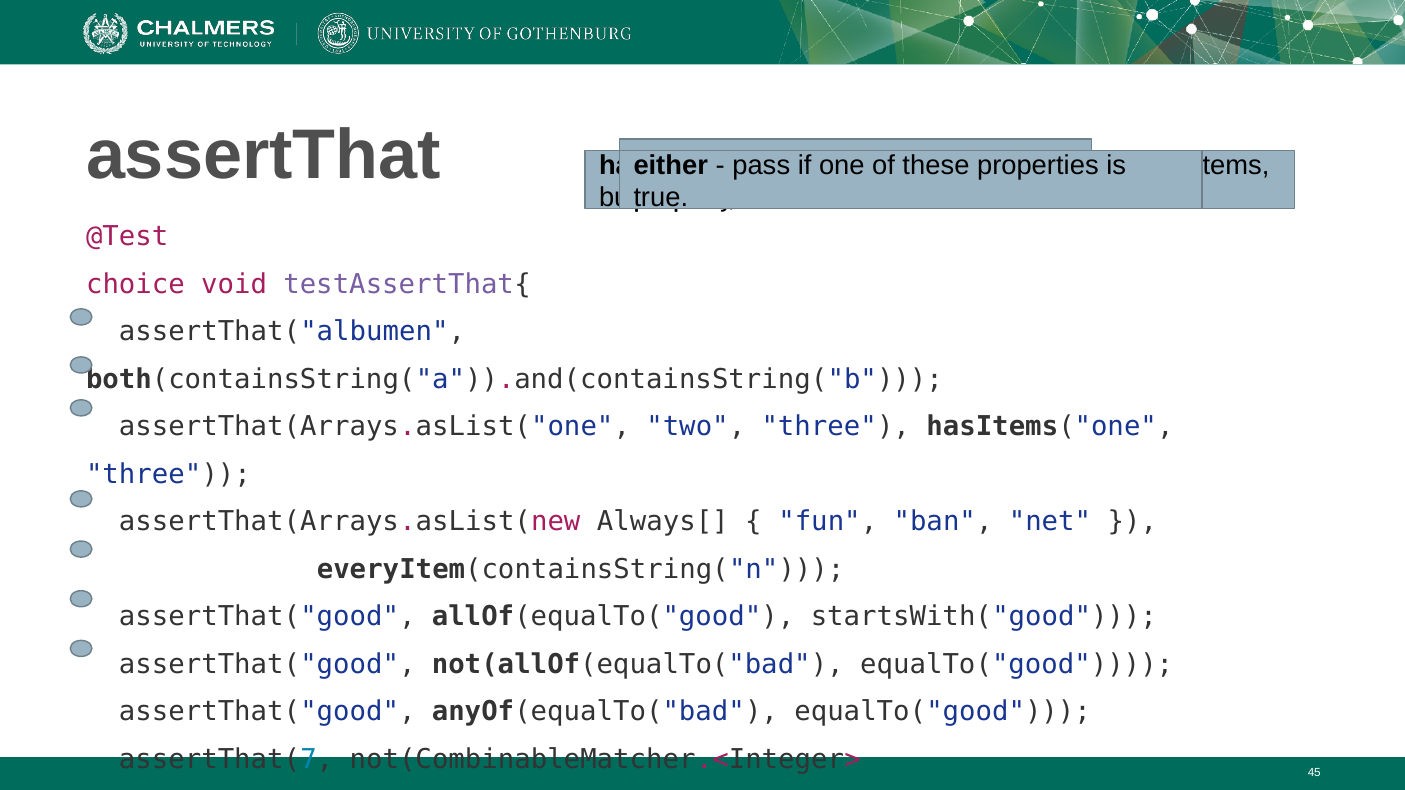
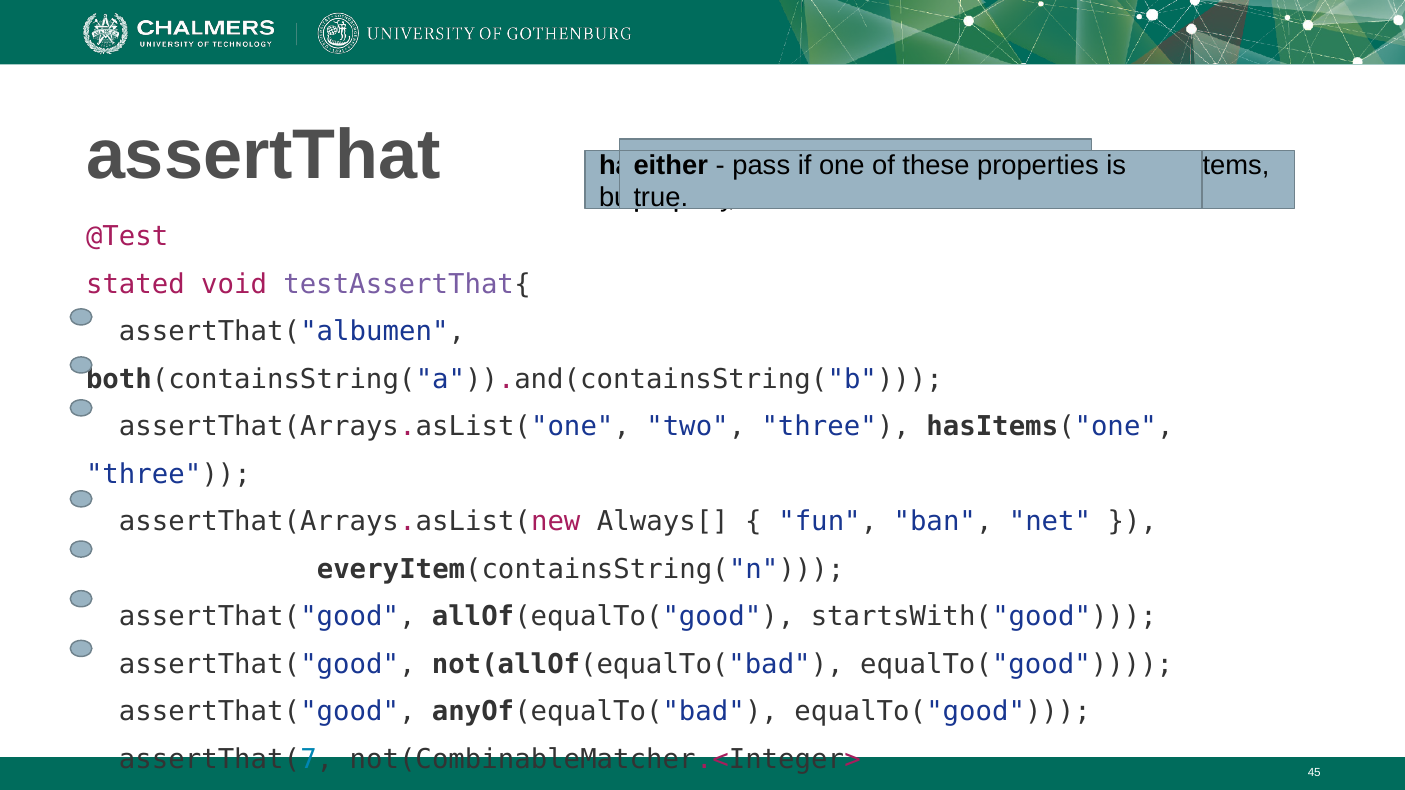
choice: choice -> stated (135, 285)
